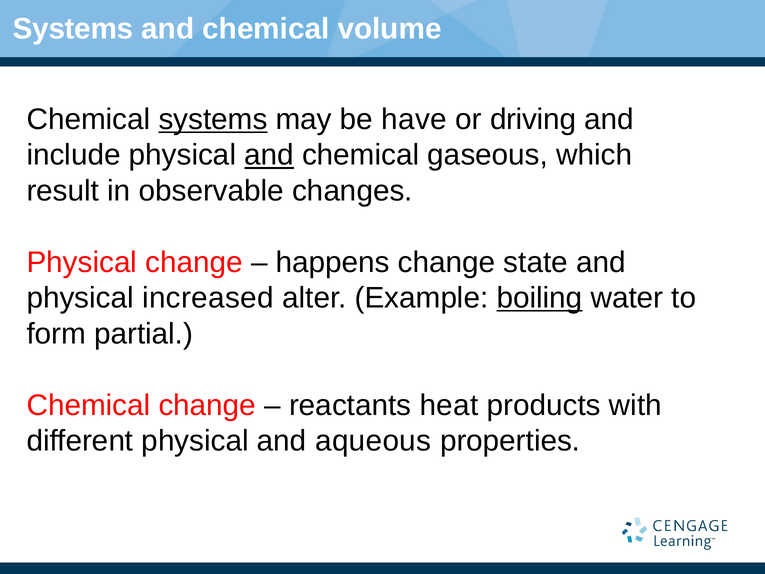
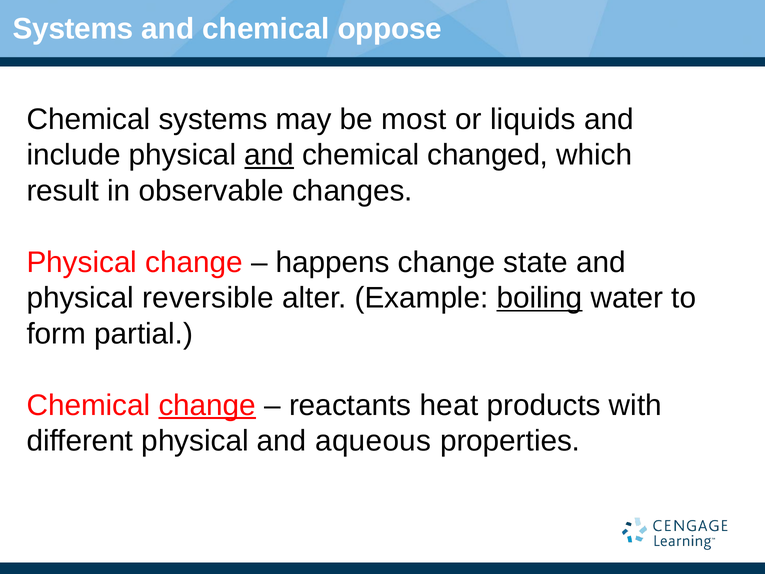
volume: volume -> oppose (390, 29)
systems underline: present -> none (213, 119)
have: have -> most (414, 119)
driving: driving -> liquids (533, 119)
gaseous: gaseous -> changed (488, 155)
increased: increased -> reversible (208, 298)
change underline: none -> present (207, 405)
